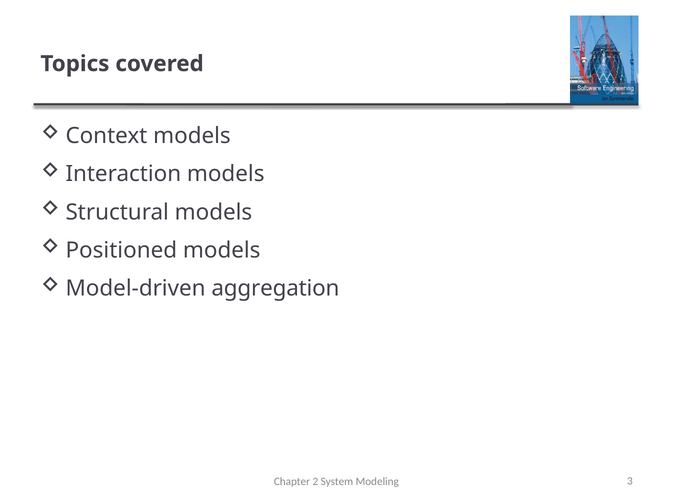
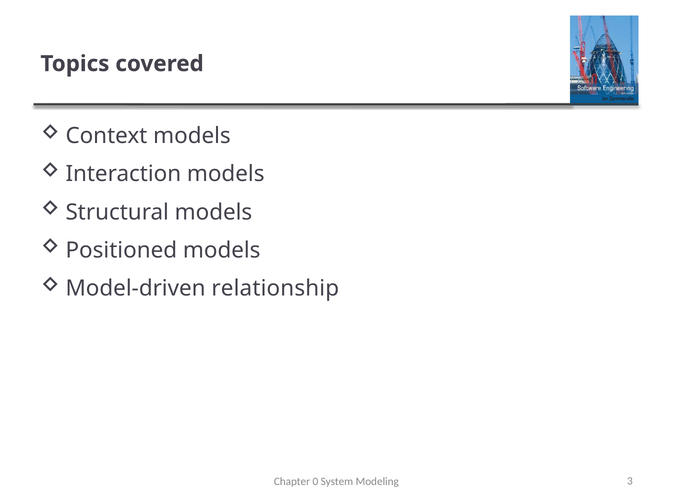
aggregation: aggregation -> relationship (275, 289)
2: 2 -> 0 (315, 482)
